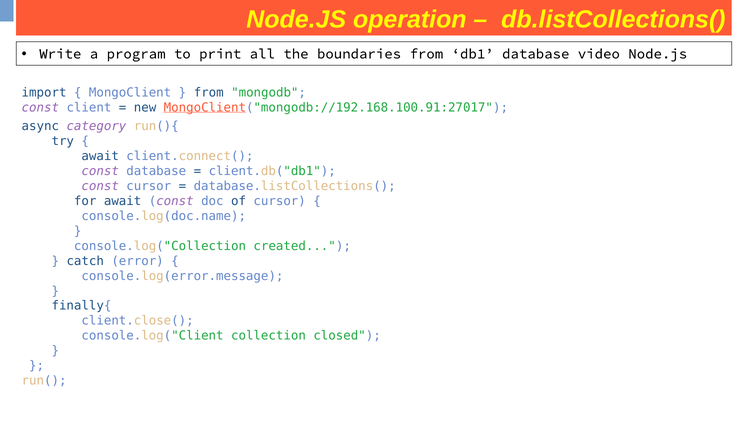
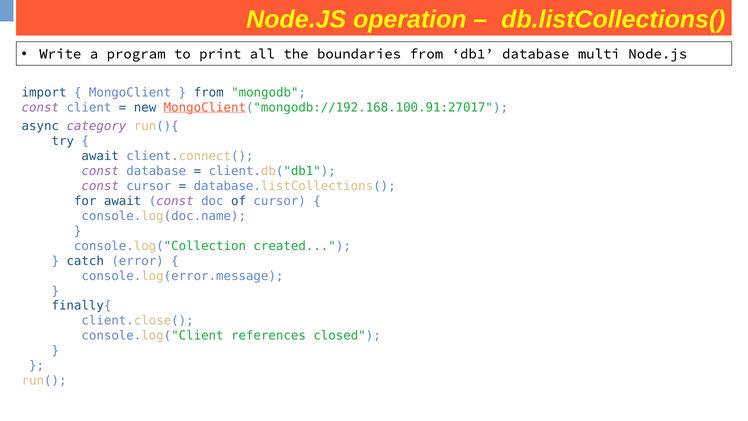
video: video -> multi (599, 54)
console.log("Client collection: collection -> references (268, 336)
